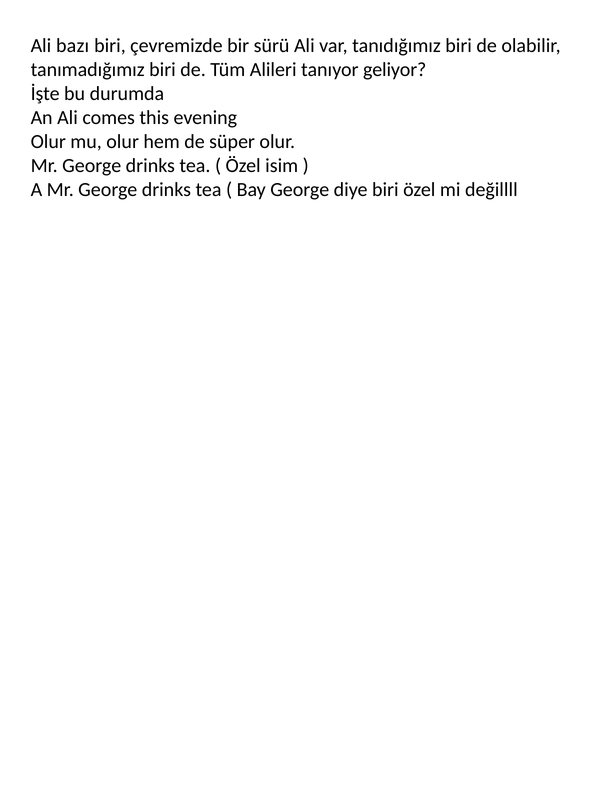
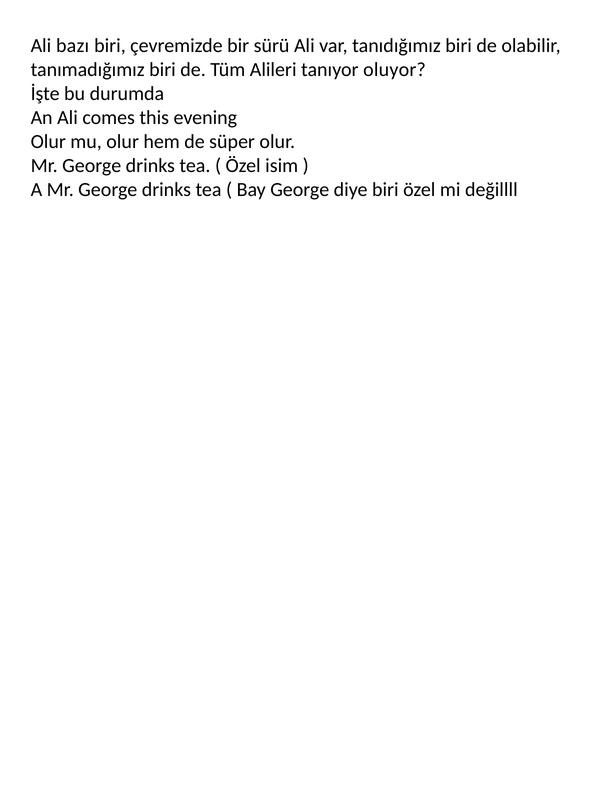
geliyor: geliyor -> oluyor (395, 70)
